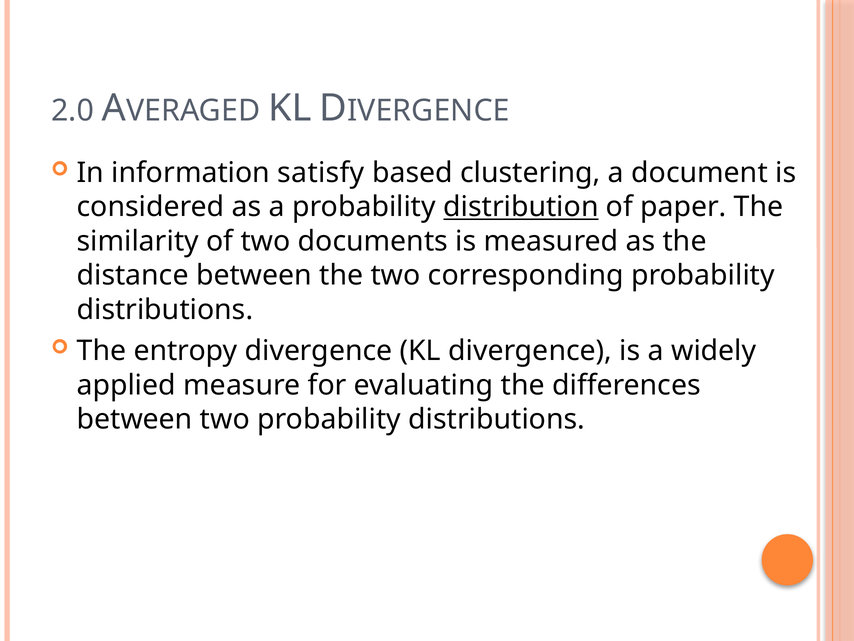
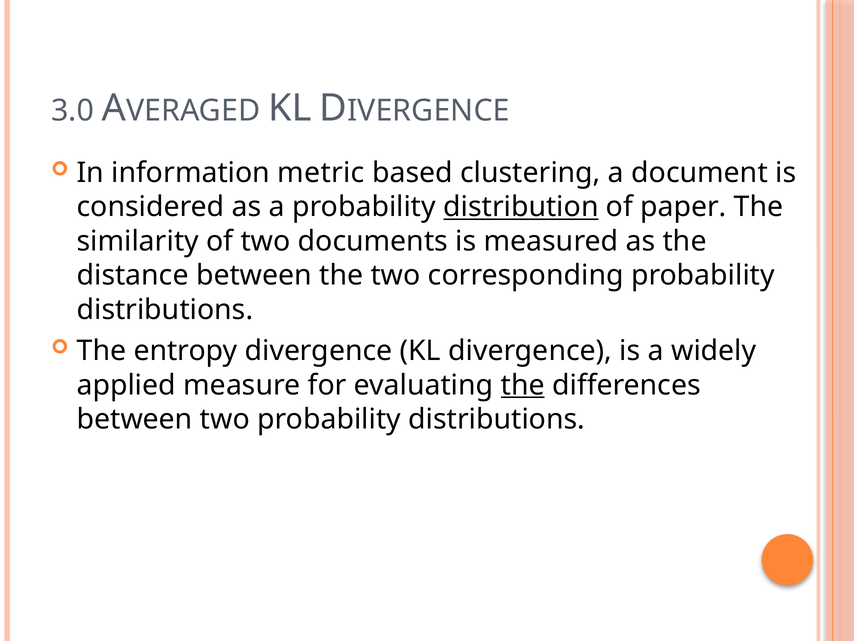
2.0: 2.0 -> 3.0 (73, 111)
satisfy: satisfy -> metric (321, 173)
the underline: none -> present (523, 385)
